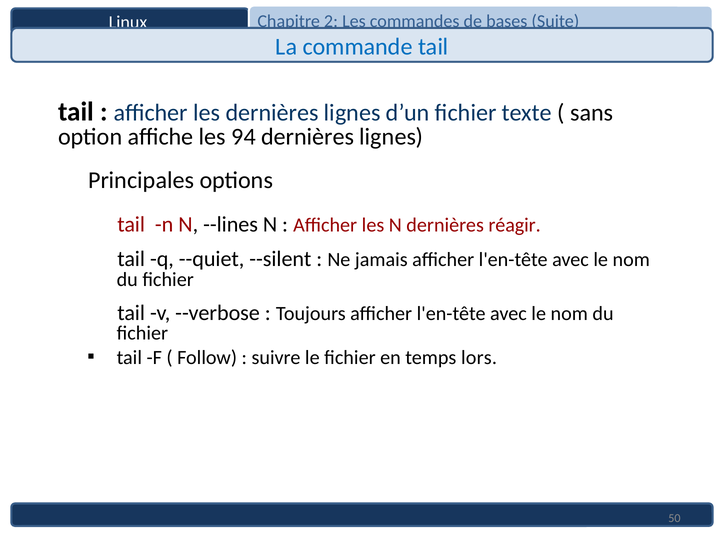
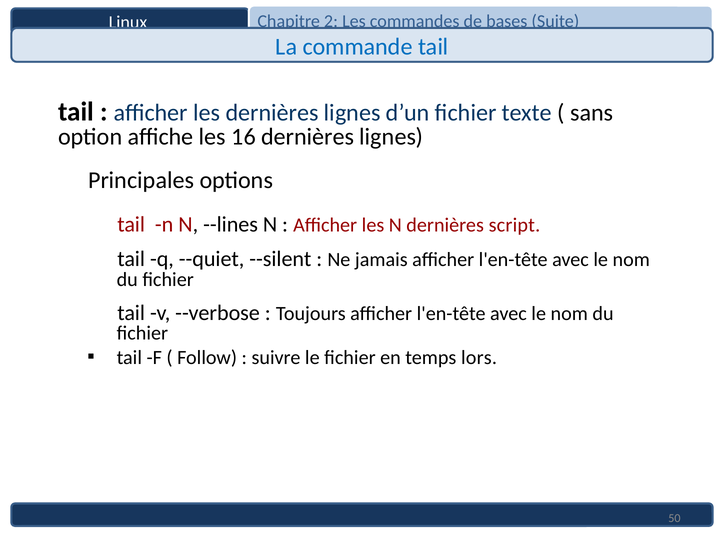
94: 94 -> 16 (244, 137)
réagir: réagir -> script (514, 225)
